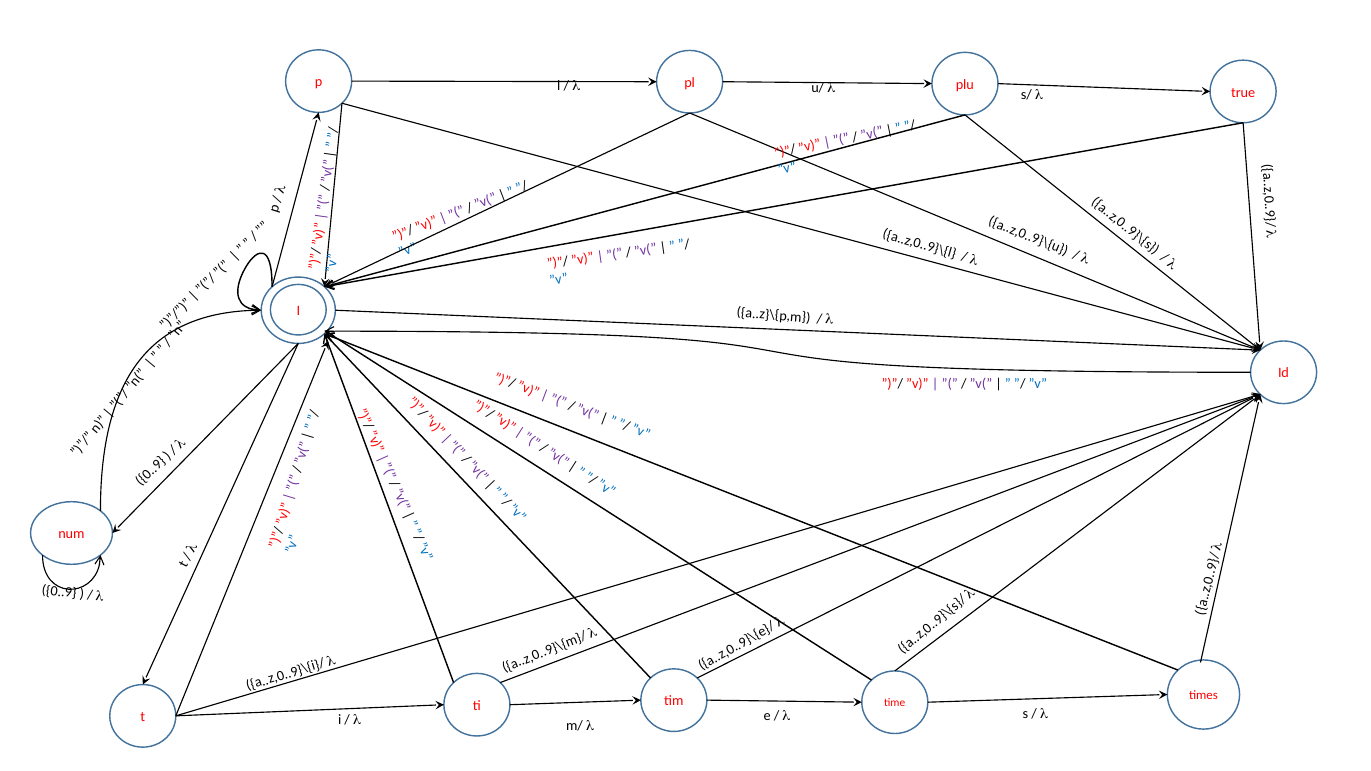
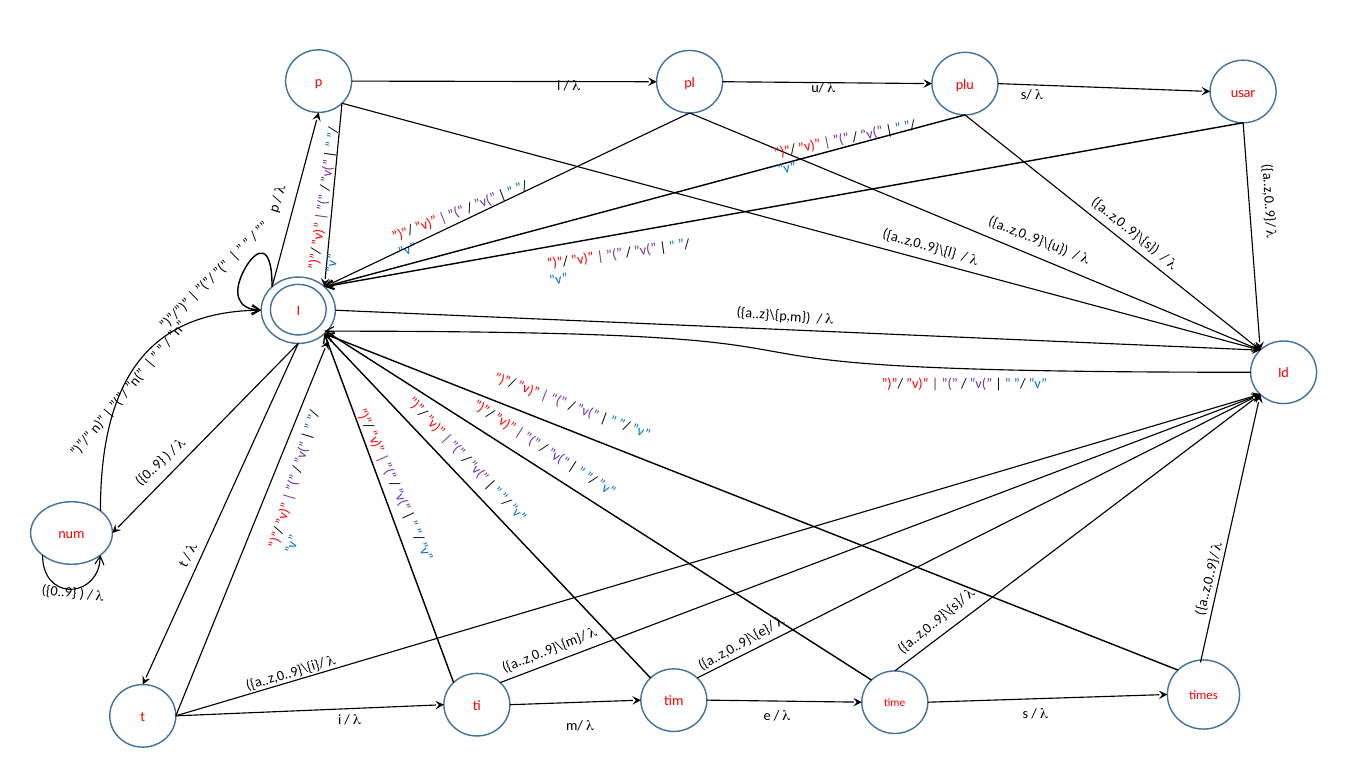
true: true -> usar (1243, 92)
